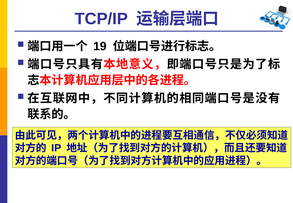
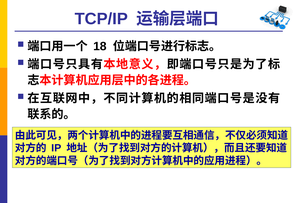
19: 19 -> 18 (100, 46)
